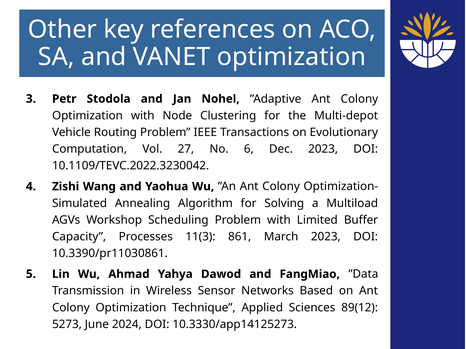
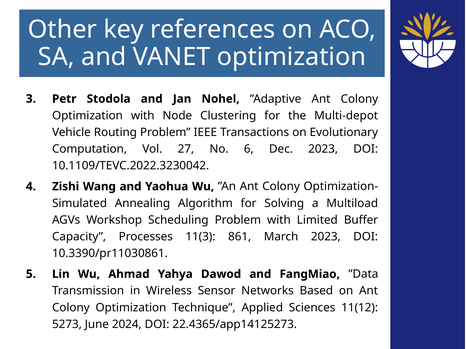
89(12: 89(12 -> 11(12 (360, 308)
10.3330/app14125273: 10.3330/app14125273 -> 22.4365/app14125273 (235, 325)
